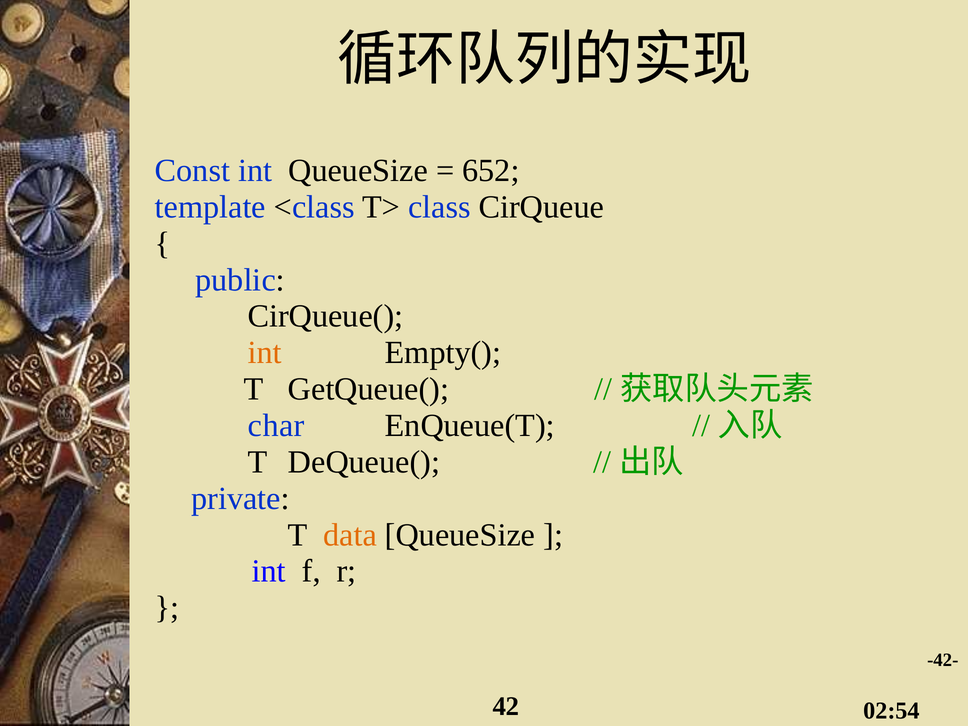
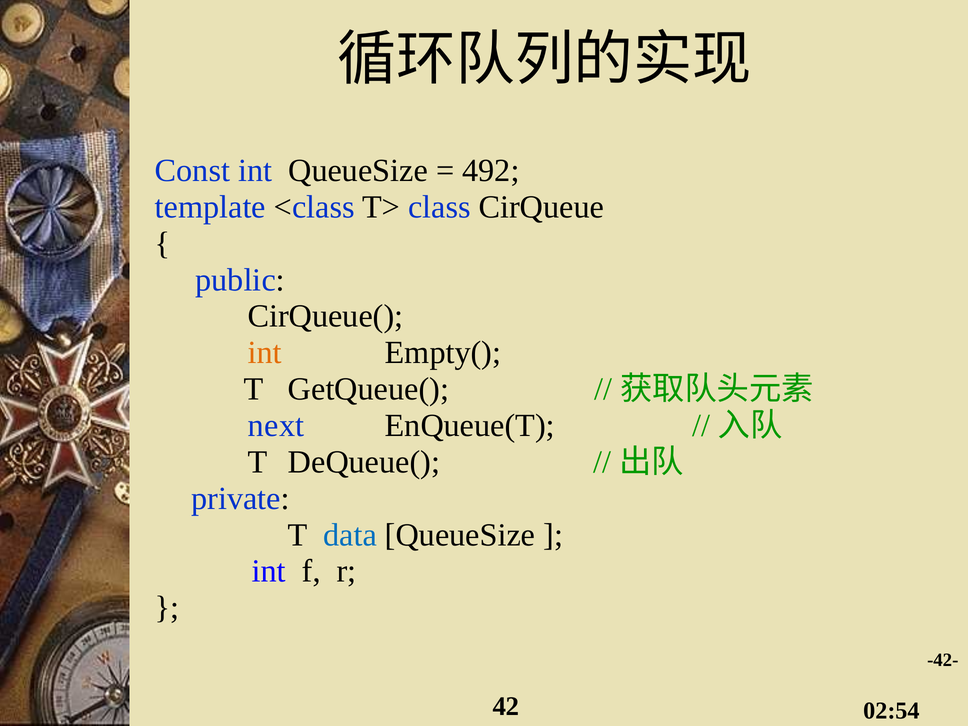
652: 652 -> 492 (491, 171)
char: char -> next (276, 426)
data colour: orange -> blue (350, 535)
